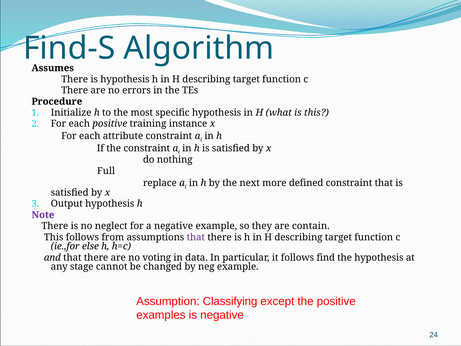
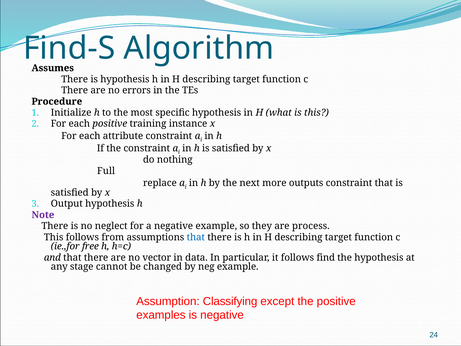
defined: defined -> outputs (306, 183)
contain: contain -> process (311, 226)
that colour: purple -> blue (196, 237)
else: else -> free (90, 246)
voting: voting -> vector (157, 257)
